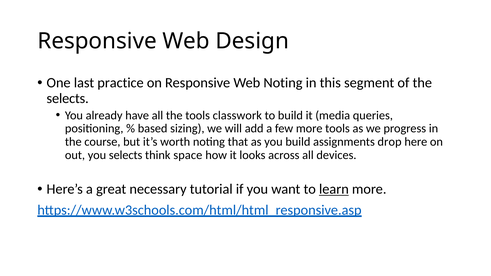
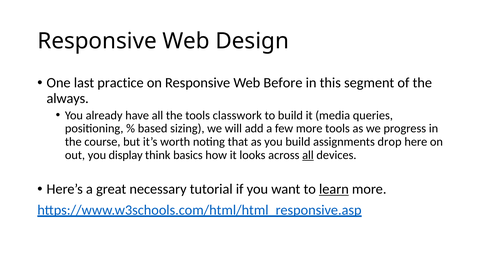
Web Noting: Noting -> Before (283, 83)
selects: selects -> always (68, 98)
you selects: selects -> display (126, 155)
space: space -> basics (188, 155)
all underline: none -> present (308, 155)
